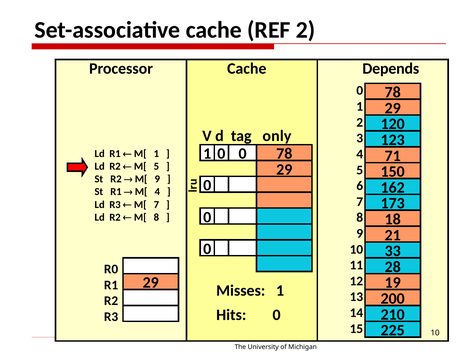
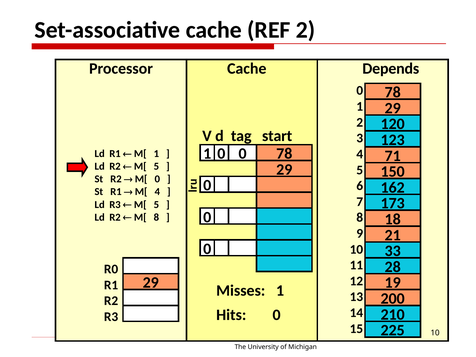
only: only -> start (277, 136)
M[ 9: 9 -> 0 (157, 179)
7: 7 -> 5 (156, 205)
